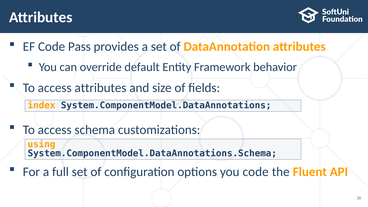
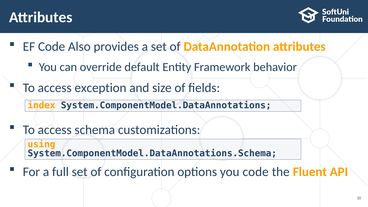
Pass: Pass -> Also (79, 47)
access attributes: attributes -> exception (100, 88)
